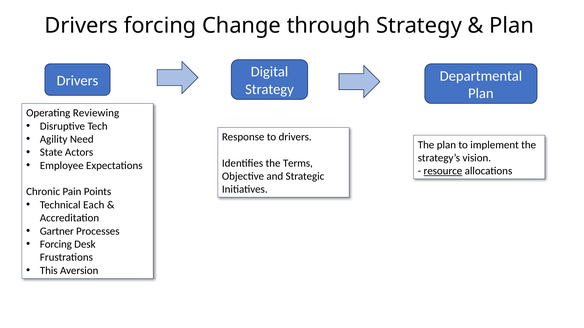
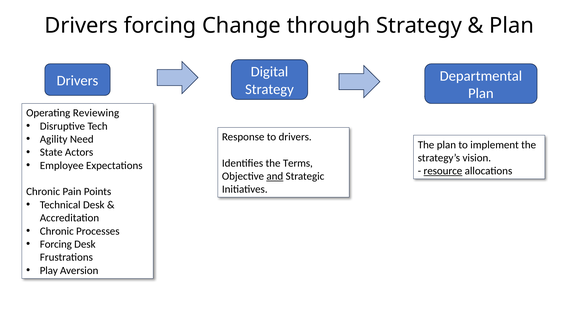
and underline: none -> present (275, 177)
Technical Each: Each -> Desk (94, 205)
Gartner: Gartner -> Chronic (57, 231)
This: This -> Play (49, 271)
